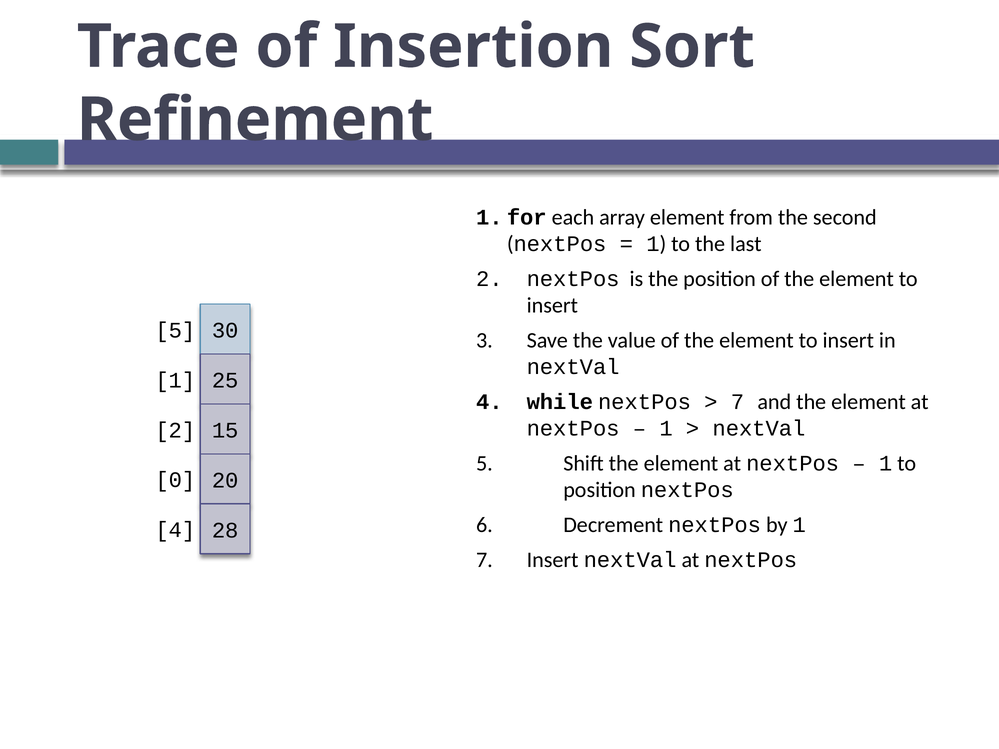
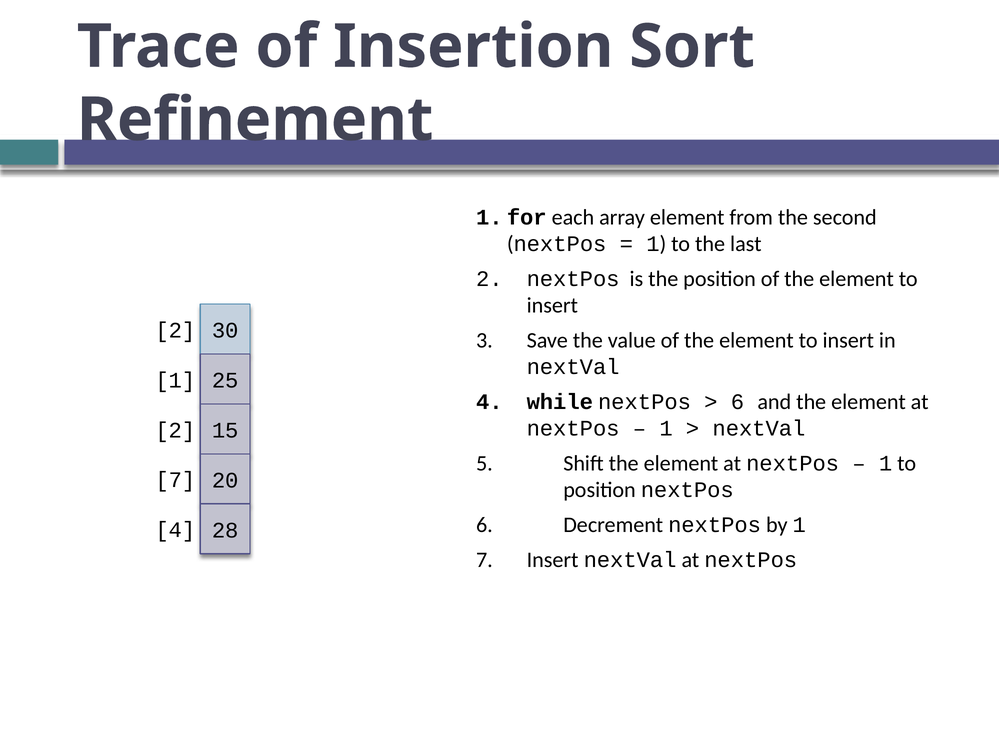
5: 5 -> 2 (175, 330)
7: 7 -> 6 (737, 402)
0: 0 -> 7 (175, 480)
